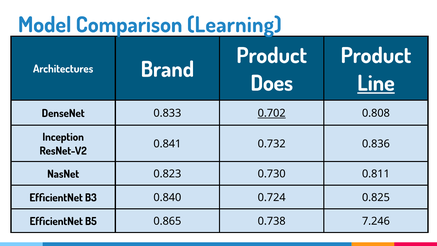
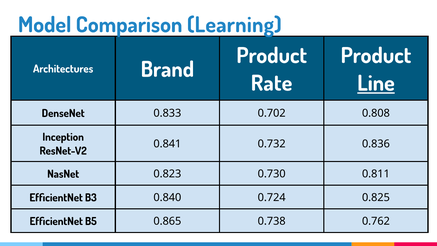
Does: Does -> Rate (272, 83)
0.702 underline: present -> none (272, 113)
7.246: 7.246 -> 0.762 (376, 221)
